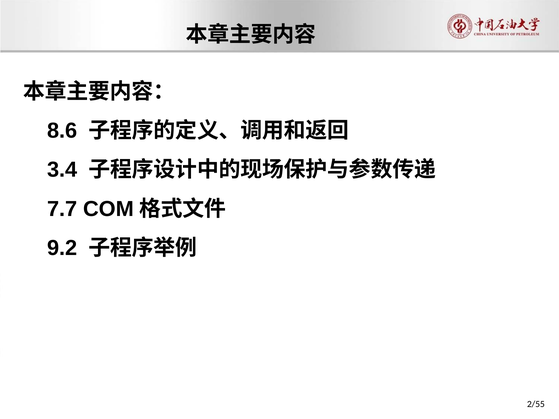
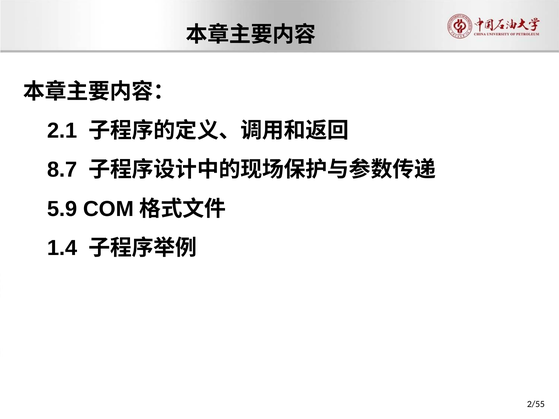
8.6: 8.6 -> 2.1 (62, 131)
3.4: 3.4 -> 8.7 (62, 170)
7.7: 7.7 -> 5.9 (62, 209)
9.2: 9.2 -> 1.4 (62, 248)
